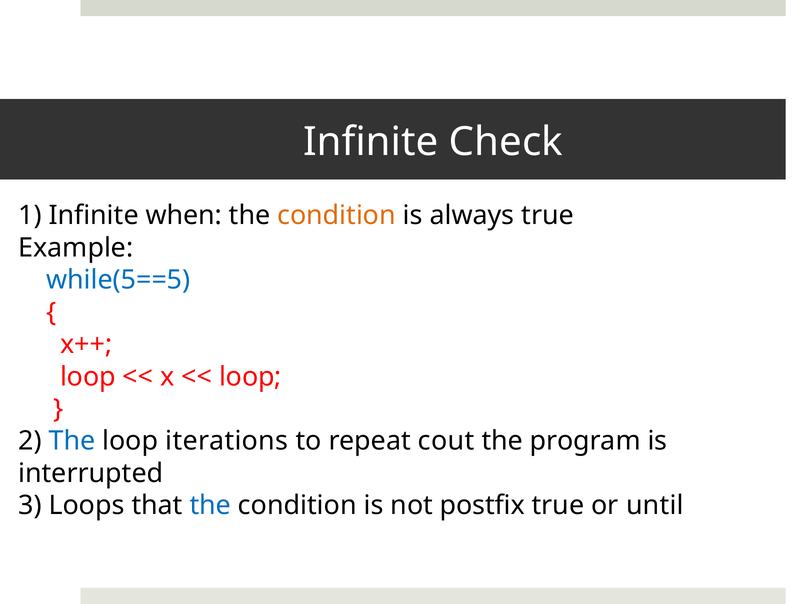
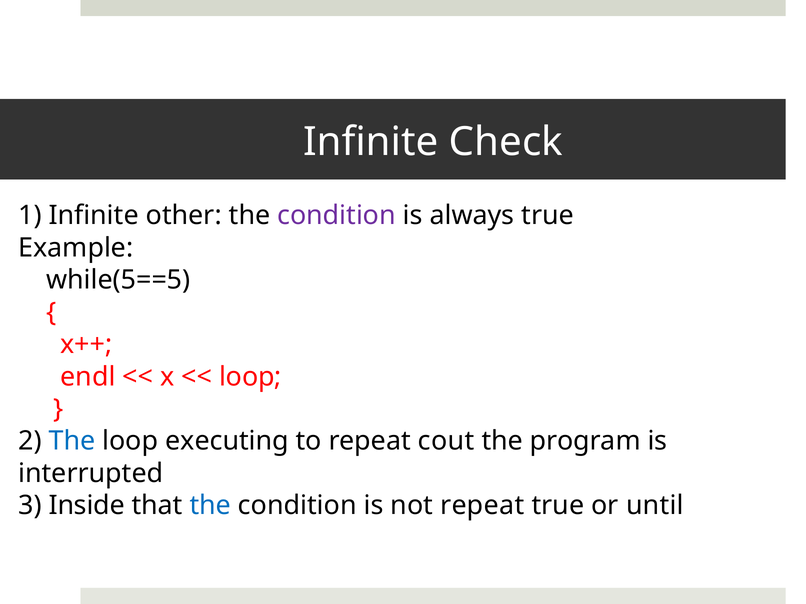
when: when -> other (184, 216)
condition colour: orange -> purple (337, 216)
while(5==5 colour: blue -> black (118, 280)
loop: loop -> endl (88, 377)
iterations: iterations -> executing (227, 441)
Loops: Loops -> Inside (87, 506)
not postfix: postfix -> repeat (482, 506)
